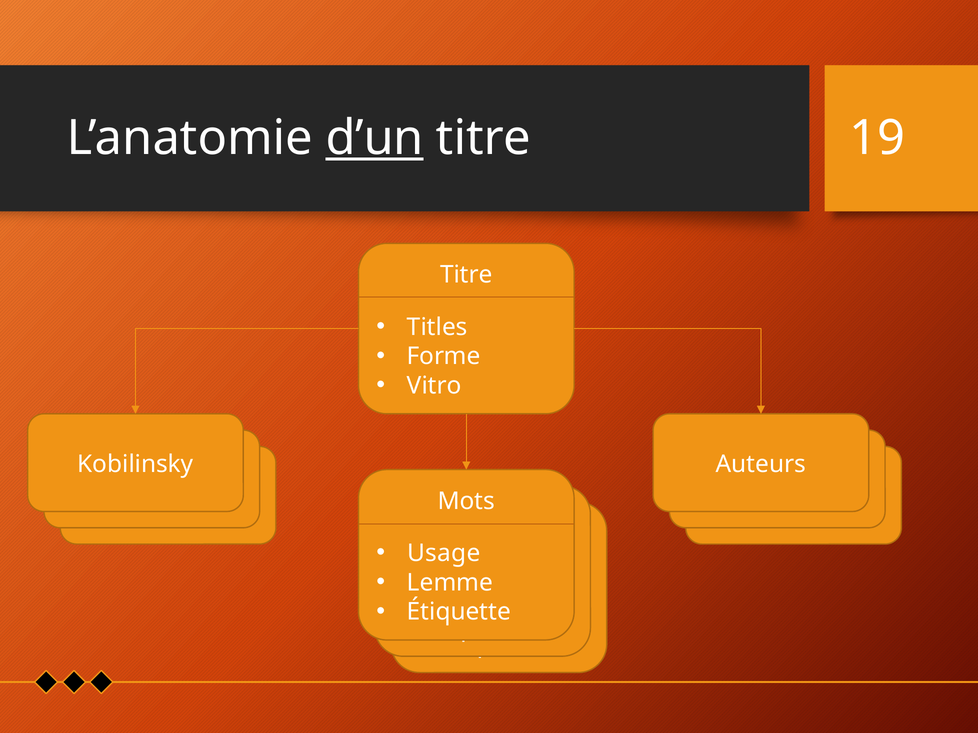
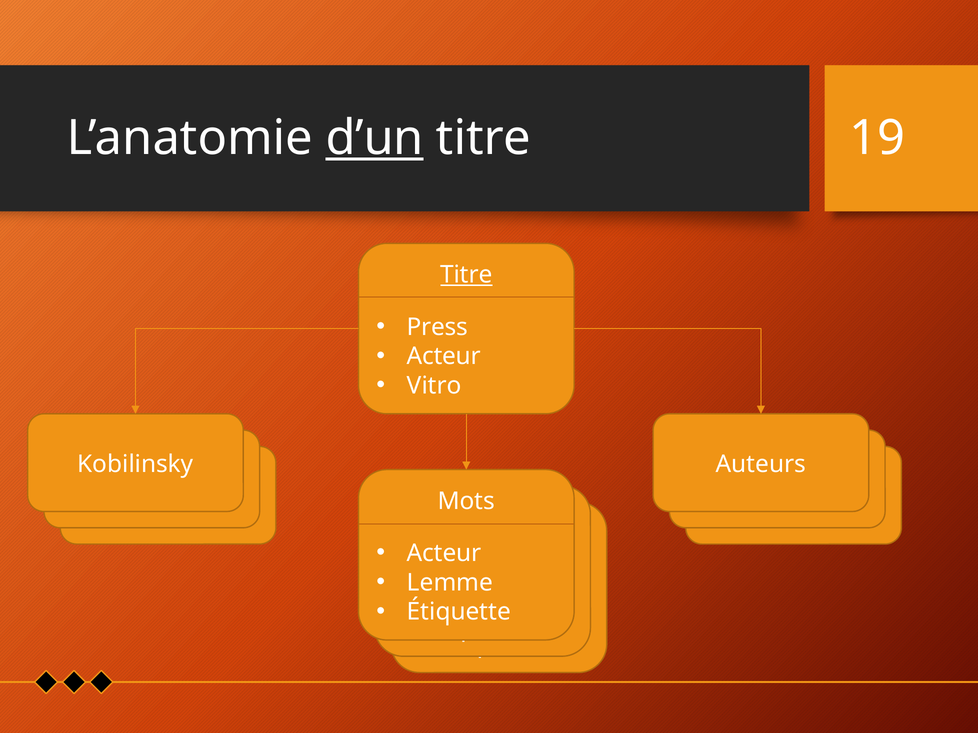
Titre underline: none -> present (466, 275)
Titles: Titles -> Press (437, 327)
Forme: Forme -> Acteur (444, 357)
Usage: Usage -> Acteur (444, 554)
